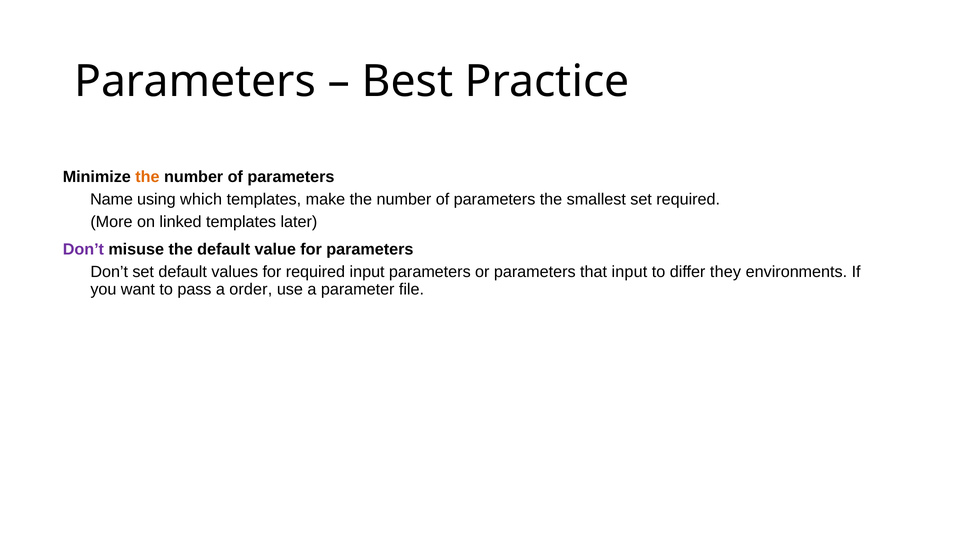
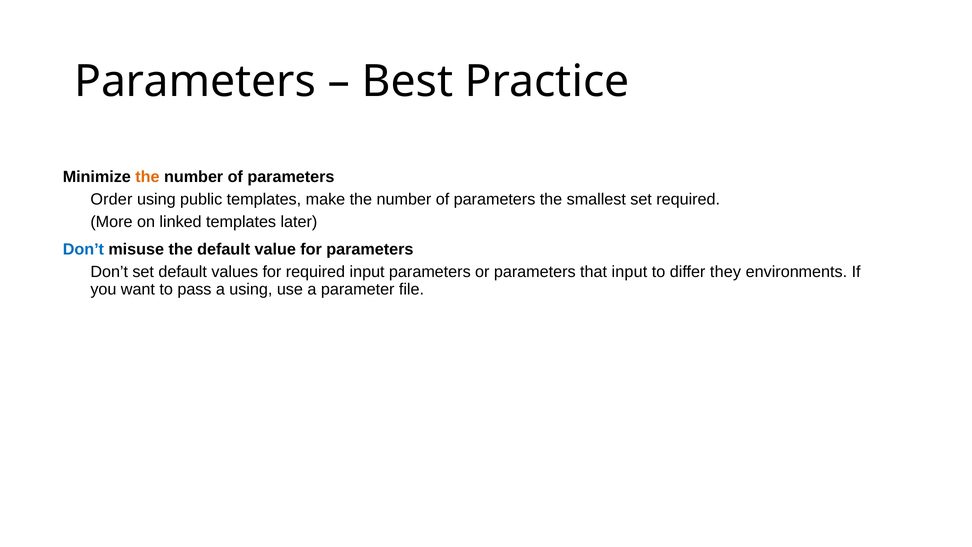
Name: Name -> Order (111, 199)
which: which -> public (201, 199)
Don’t colour: purple -> blue (83, 249)
a order: order -> using (251, 289)
